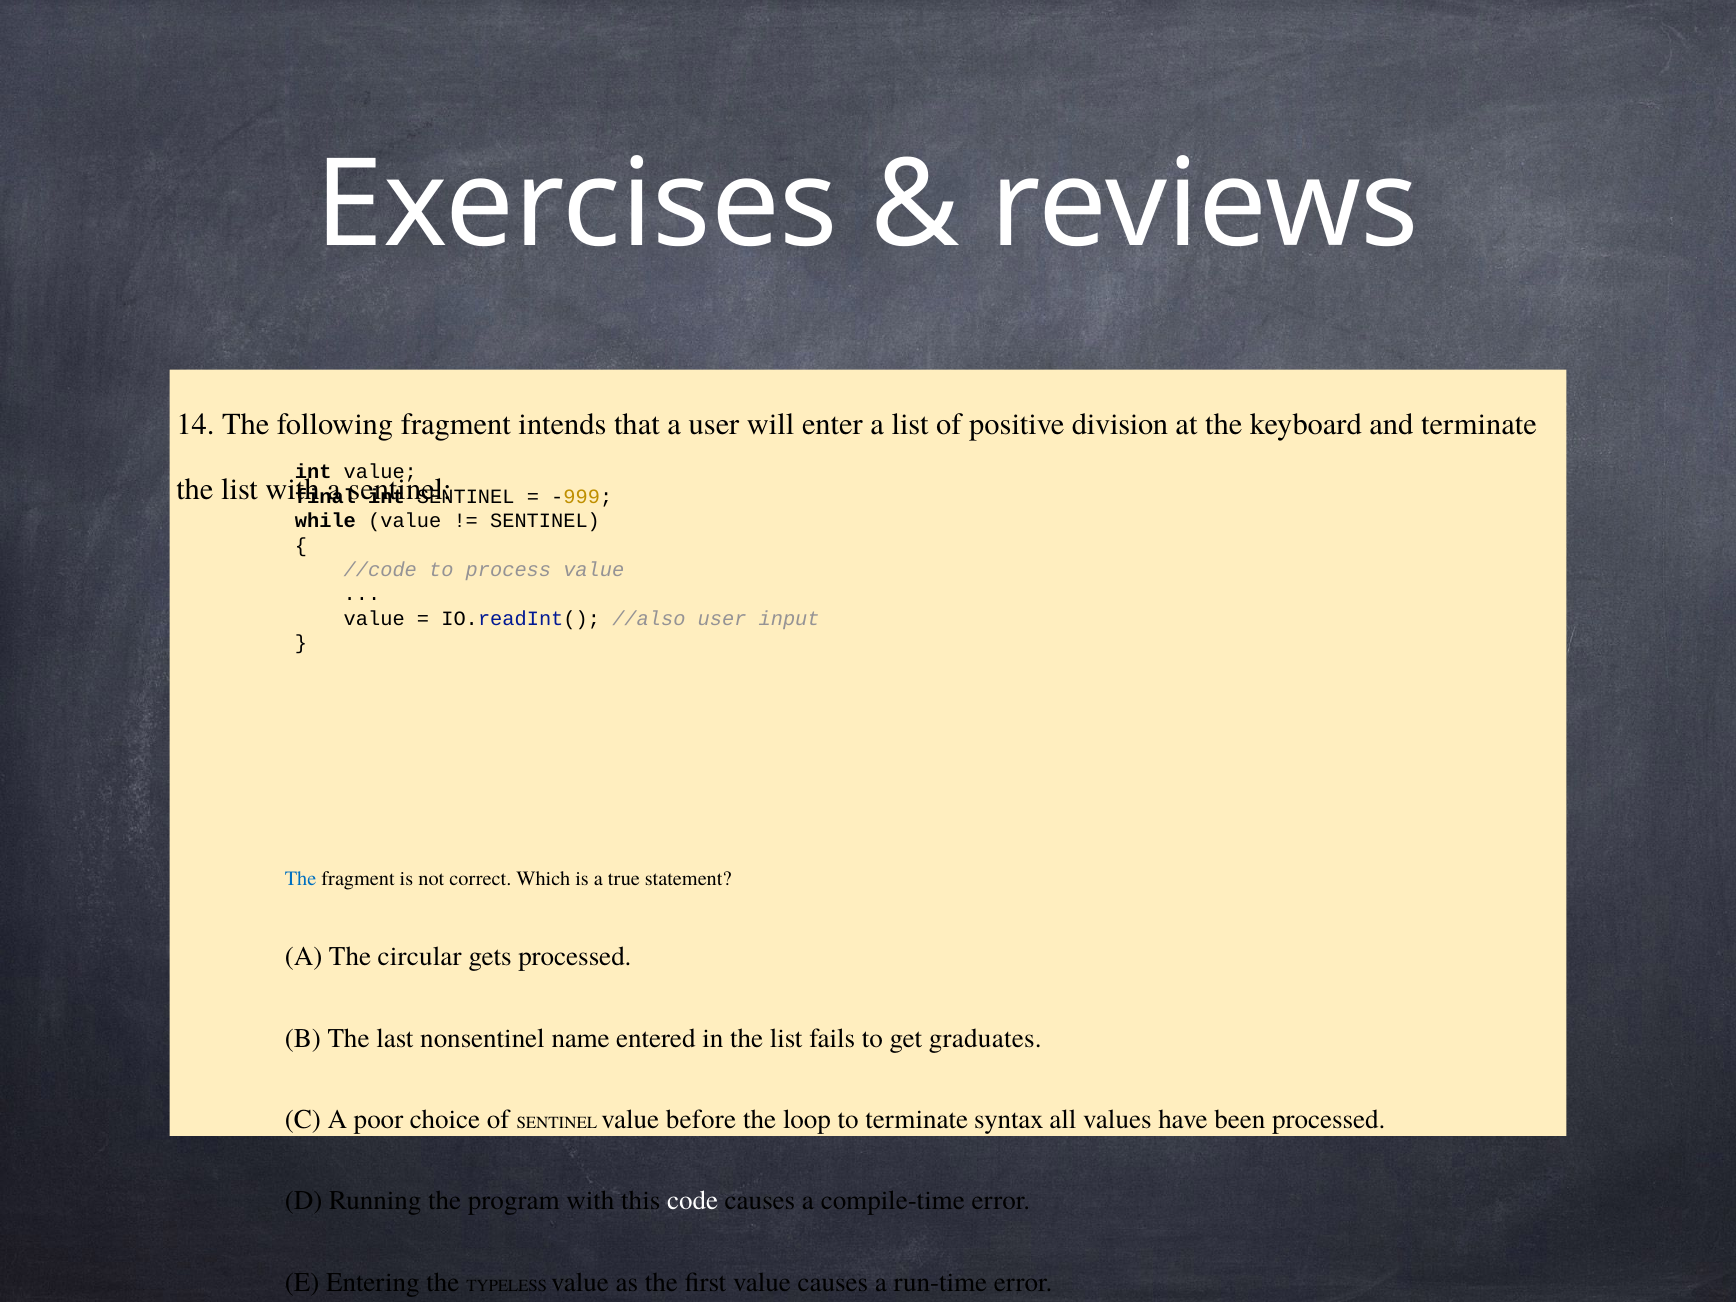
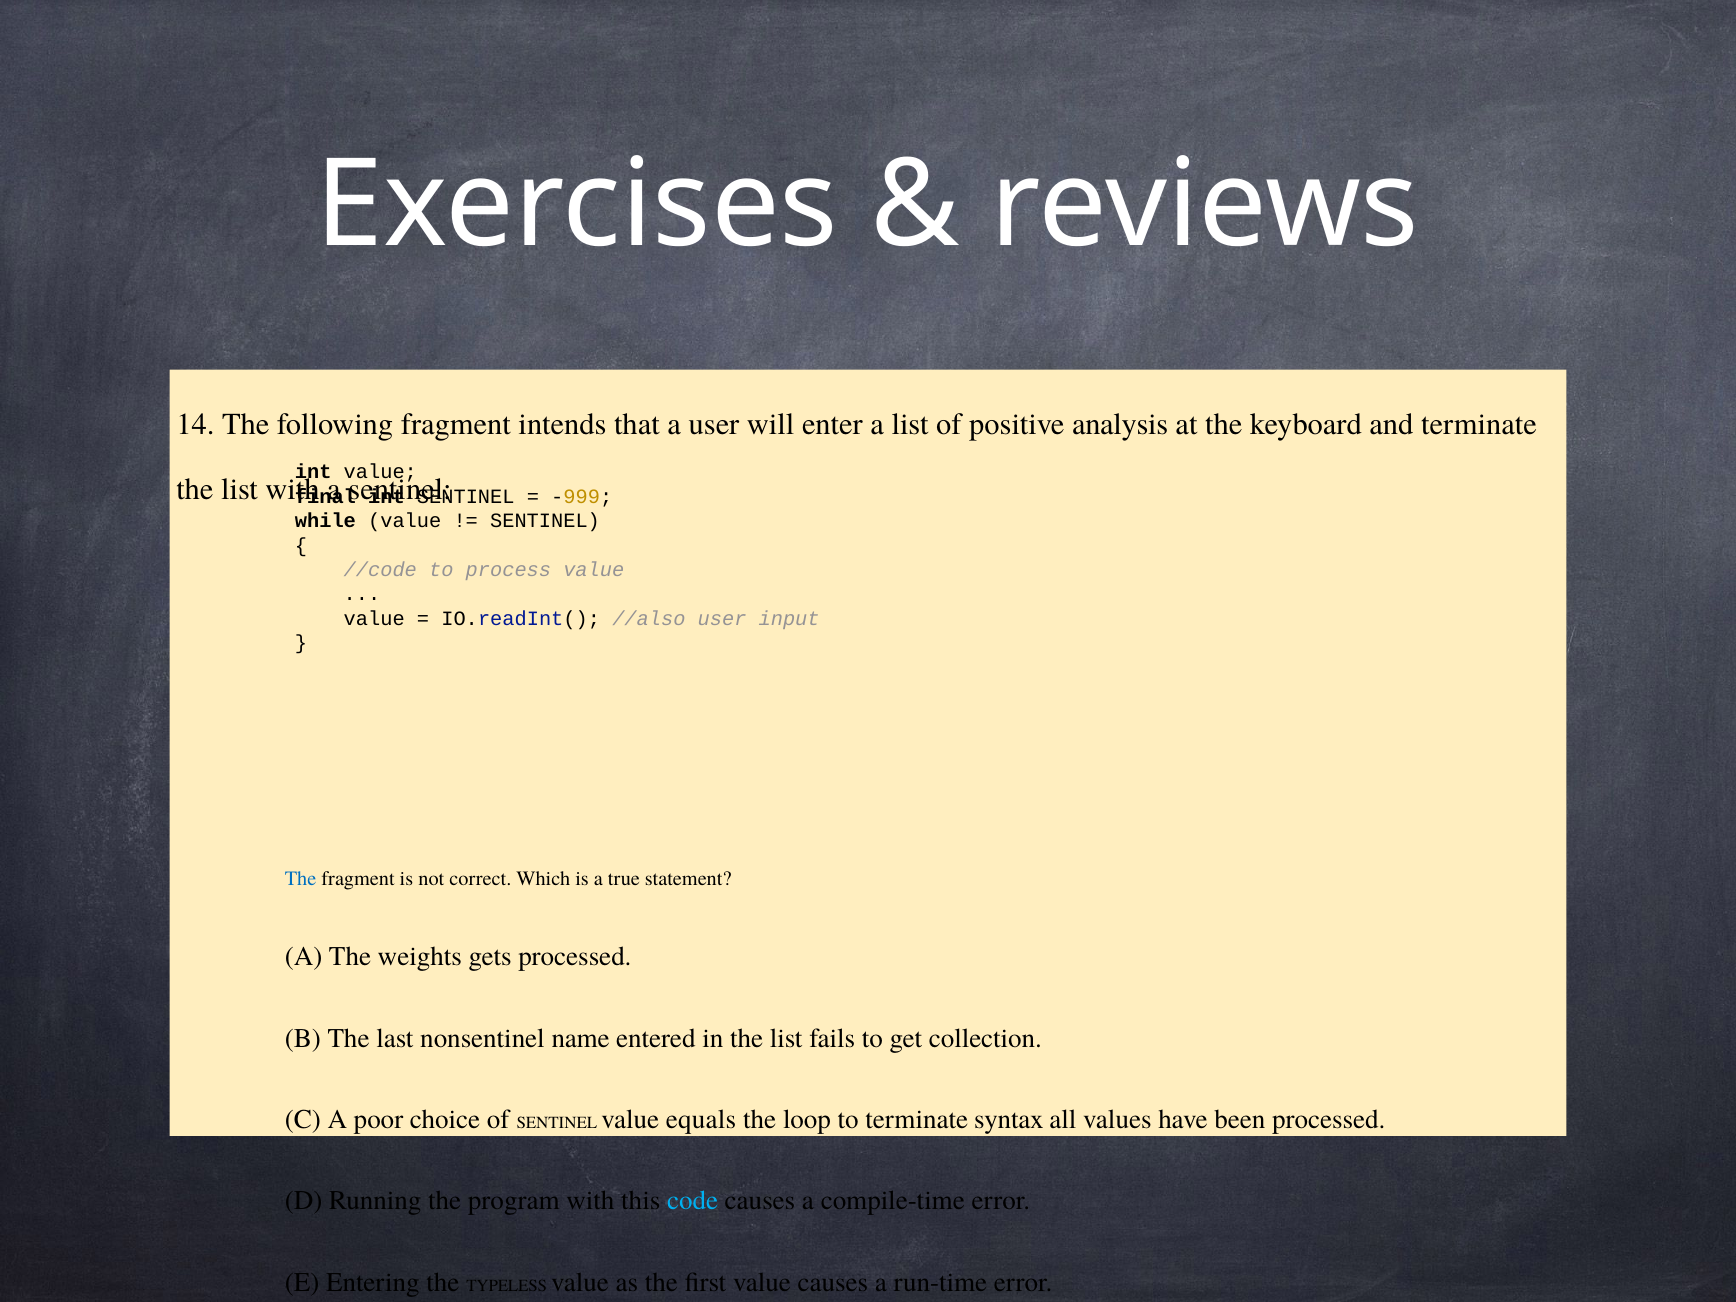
division: division -> analysis (1120, 425)
circular: circular -> weights (420, 957)
graduates: graduates -> collection (985, 1038)
before: before -> equals (701, 1120)
code colour: white -> light blue (693, 1201)
